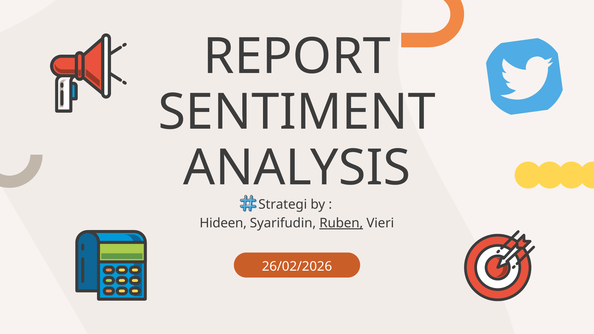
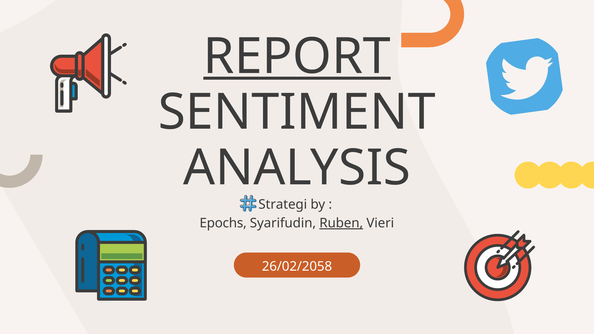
REPORT underline: none -> present (297, 57)
Hideen: Hideen -> Epochs (223, 223)
26/02/2026: 26/02/2026 -> 26/02/2058 (297, 267)
